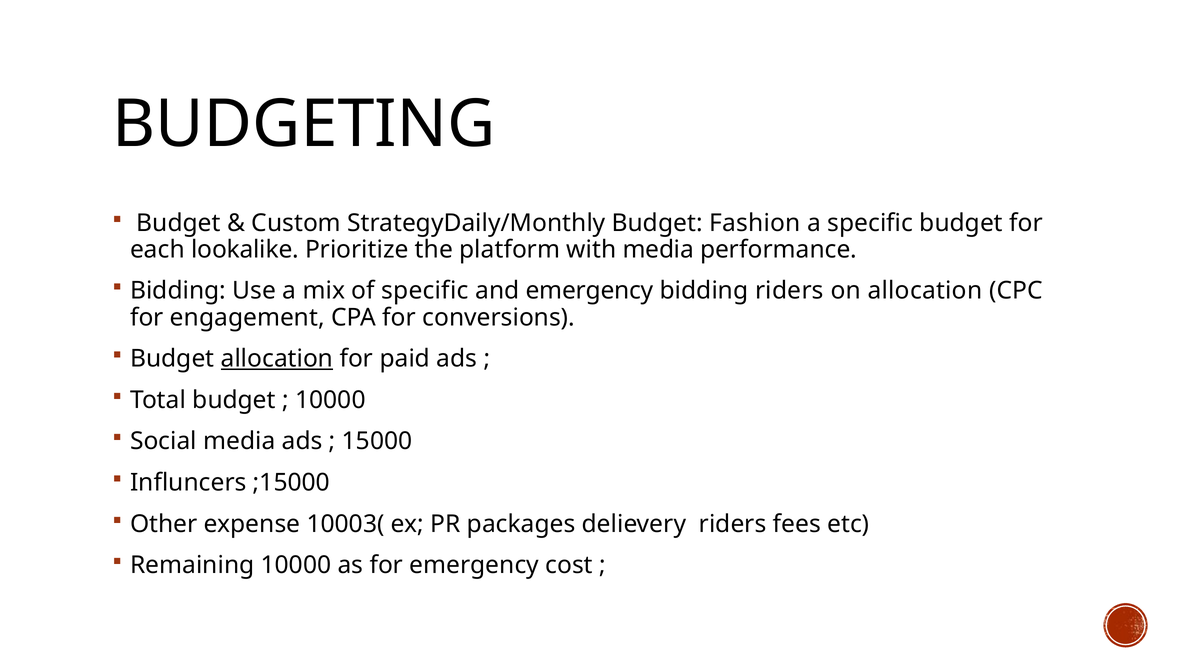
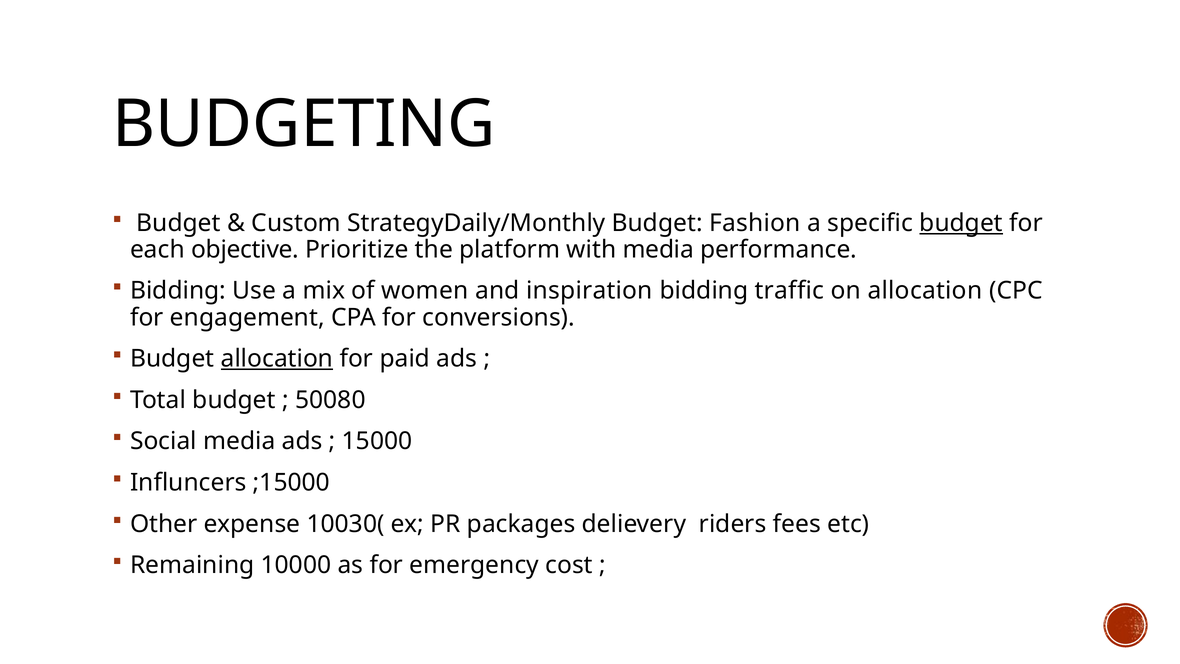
budget underline: none -> present (961, 223)
lookalike: lookalike -> objective (245, 249)
of specific: specific -> women (425, 291)
and emergency: emergency -> inspiration (589, 291)
bidding riders: riders -> traffic (789, 291)
10000: 10000 -> 50080 (330, 400)
10003(: 10003( -> 10030( (346, 524)
